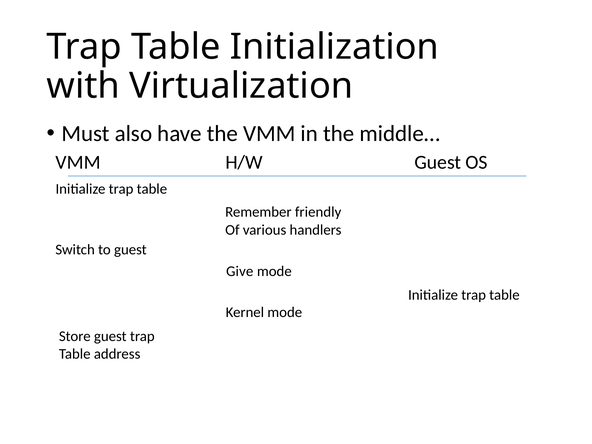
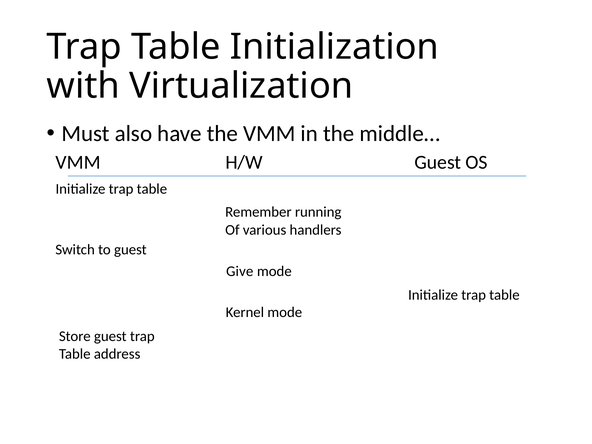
friendly: friendly -> running (318, 212)
